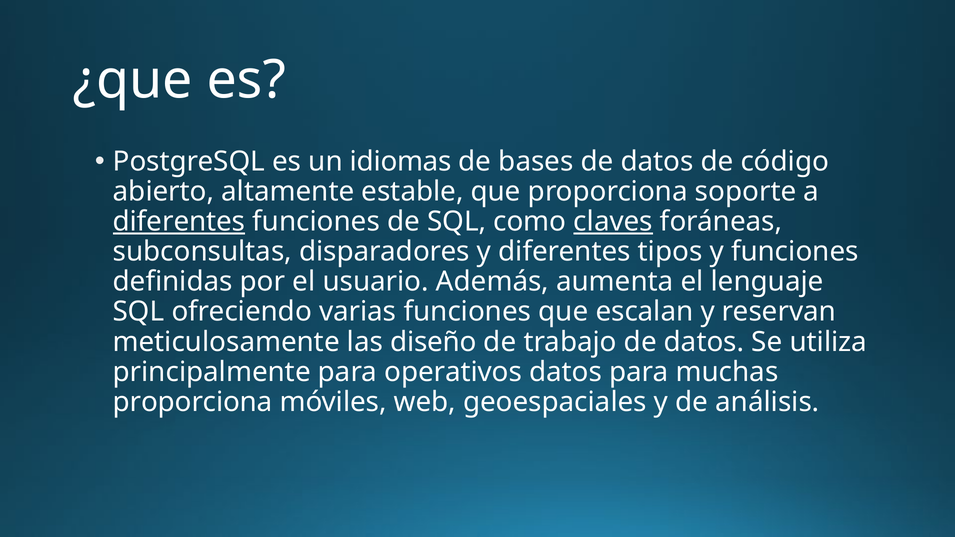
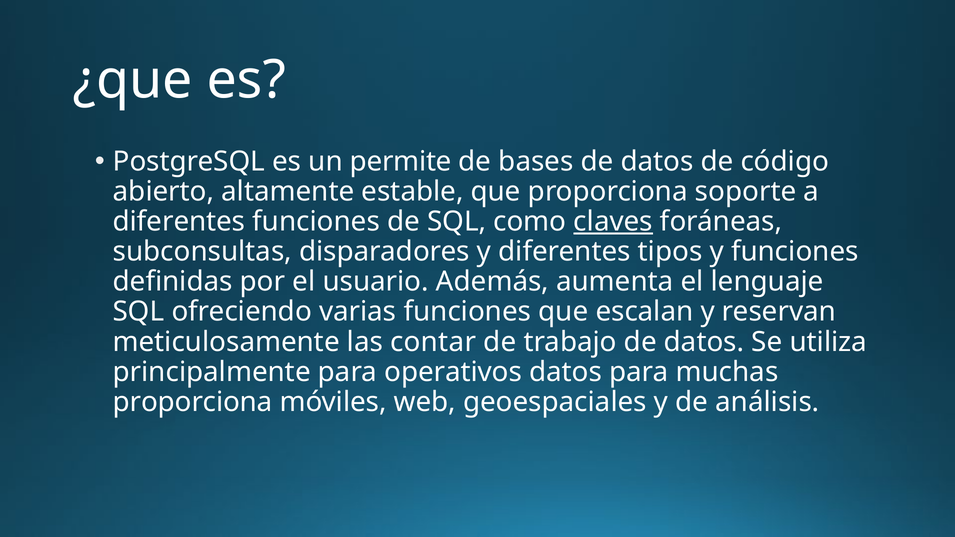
idiomas: idiomas -> permite (401, 161)
diferentes underline: present -> none (179, 222)
diseño: diseño -> contar (433, 342)
